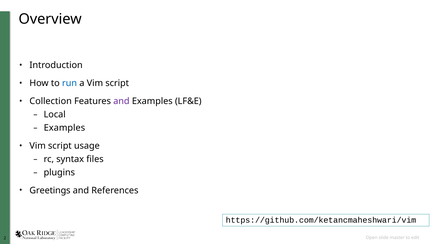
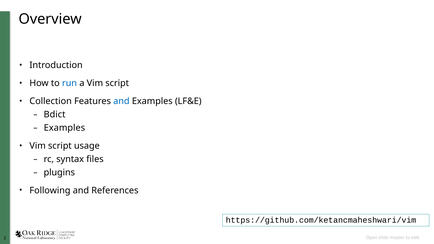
and colour: purple -> blue (121, 101)
Local: Local -> Bdict (55, 115)
Greetings: Greetings -> Following (50, 190)
